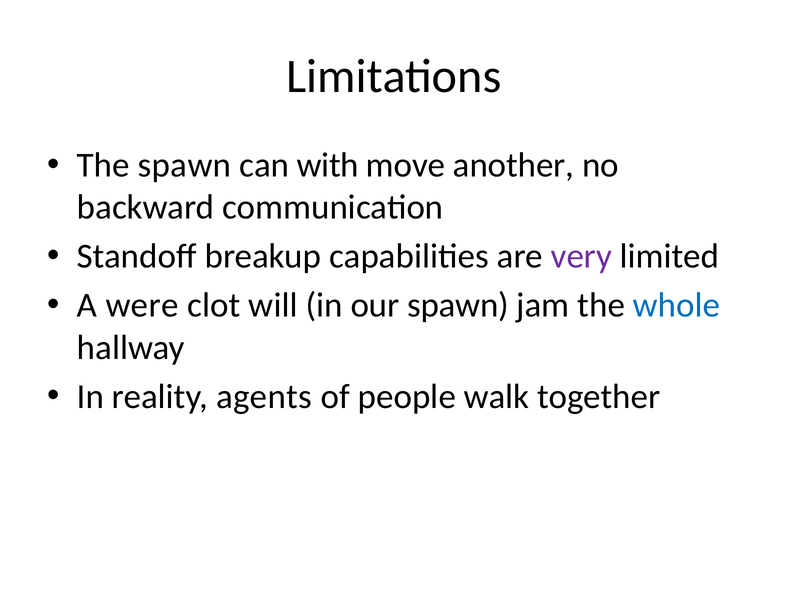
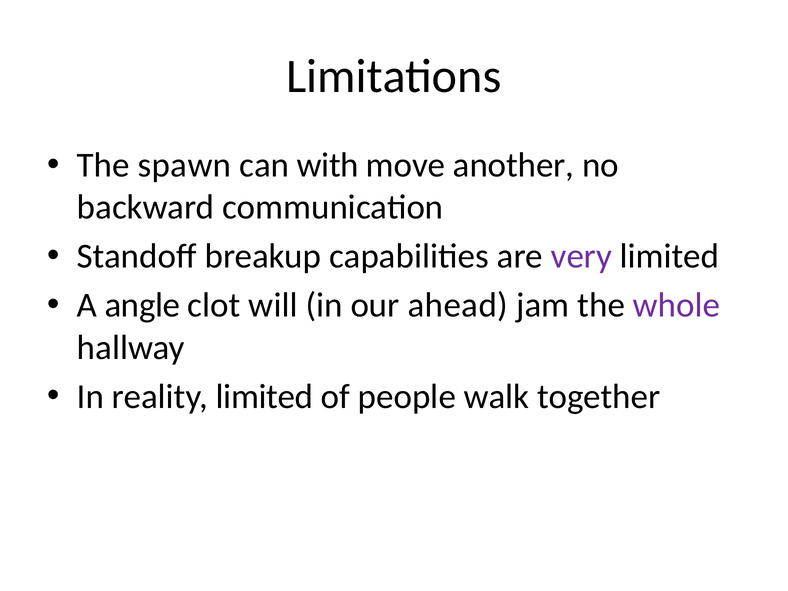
were: were -> angle (142, 305)
our spawn: spawn -> ahead (458, 305)
whole colour: blue -> purple (677, 305)
reality agents: agents -> limited (264, 397)
